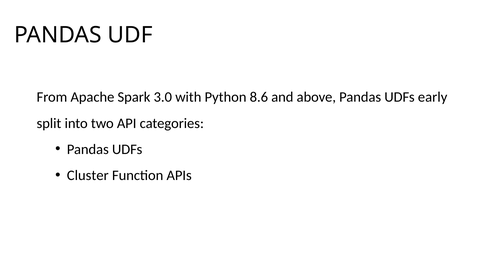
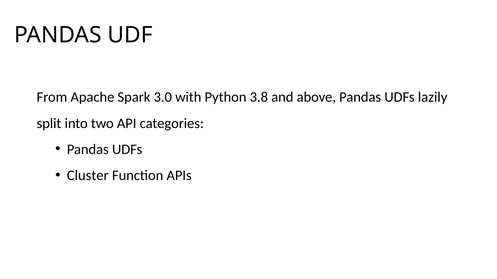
8.6: 8.6 -> 3.8 (259, 97)
early: early -> lazily (433, 97)
